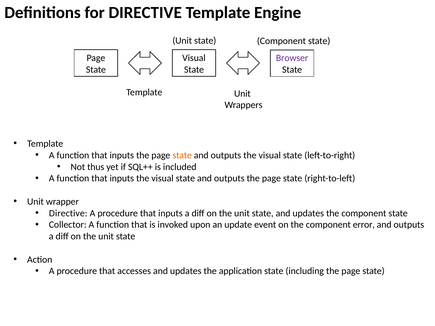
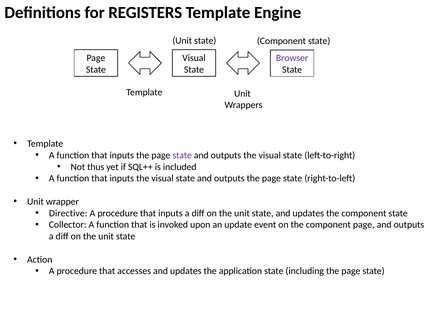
for DIRECTIVE: DIRECTIVE -> REGISTERS (145, 13)
state colour: orange -> purple (182, 155)
component error: error -> page (364, 225)
